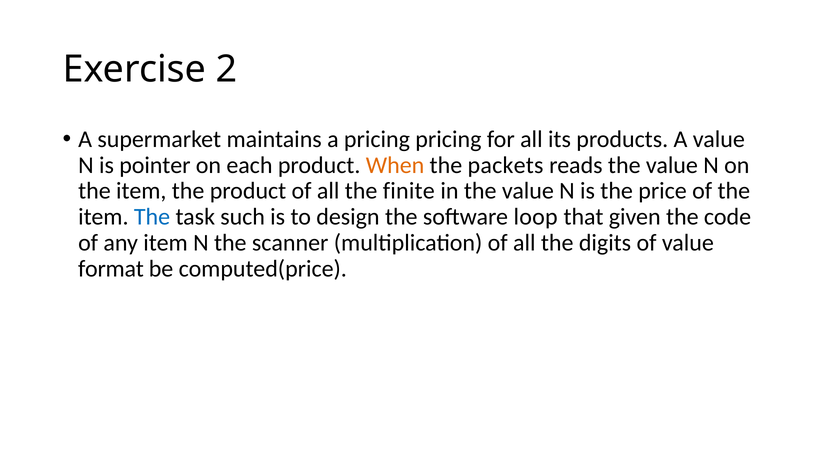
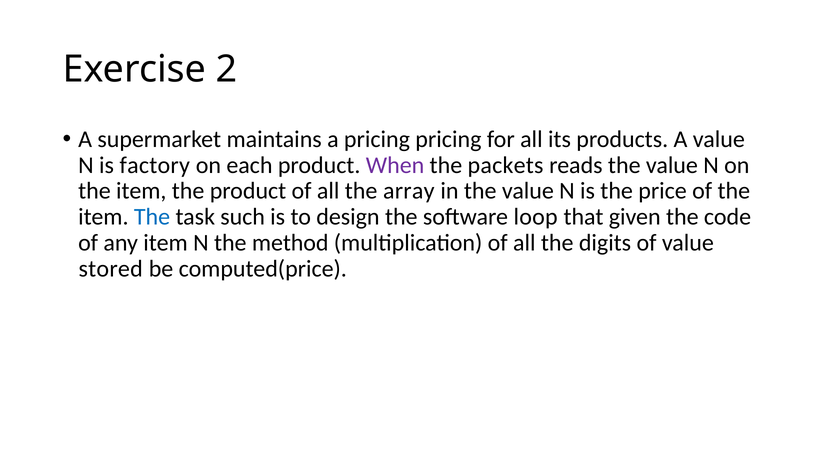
pointer: pointer -> factory (155, 165)
When colour: orange -> purple (395, 165)
finite: finite -> array (409, 191)
scanner: scanner -> method (290, 243)
format: format -> stored (111, 269)
